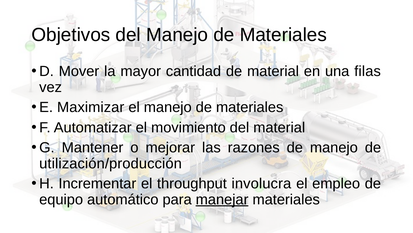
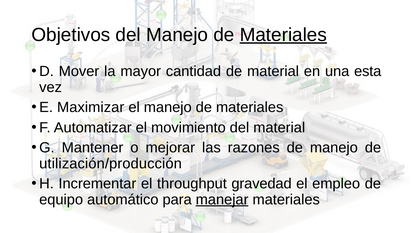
Materiales underline: none -> present (283, 35)
filas: filas -> esta (368, 71)
involucra: involucra -> gravedad (262, 183)
